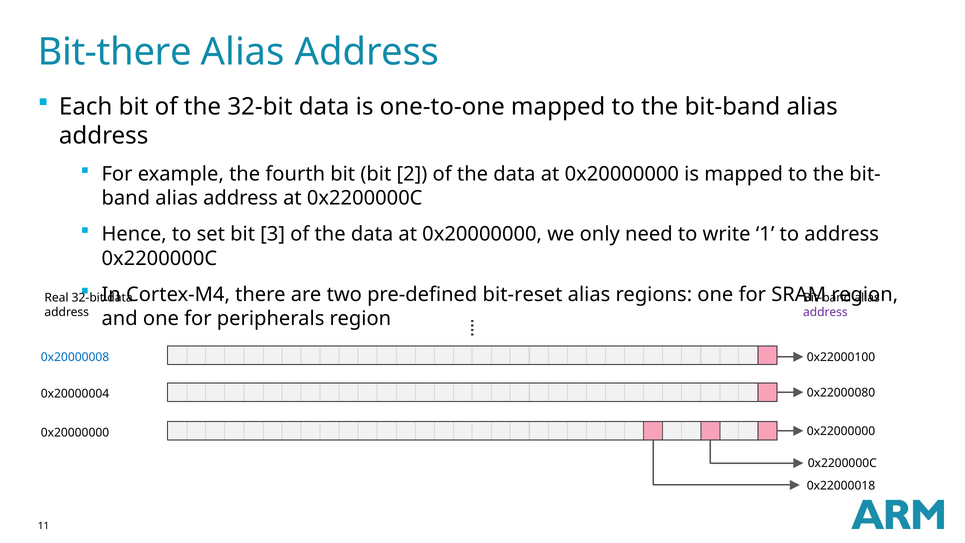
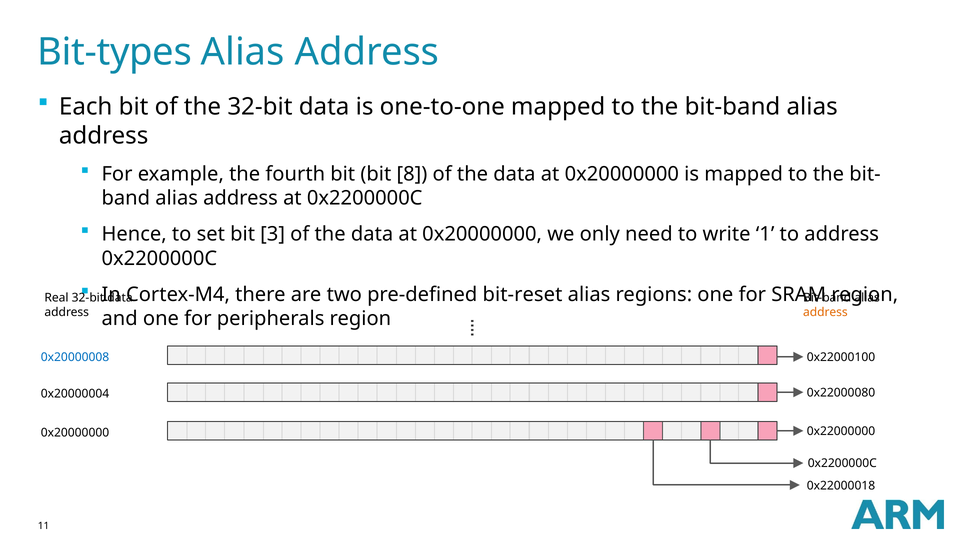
Bit-there: Bit-there -> Bit-types (115, 52)
2: 2 -> 8 (412, 174)
address colour: purple -> orange (825, 312)
